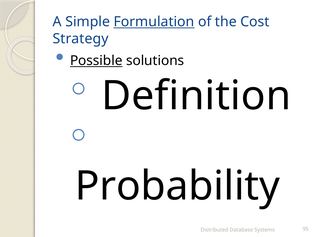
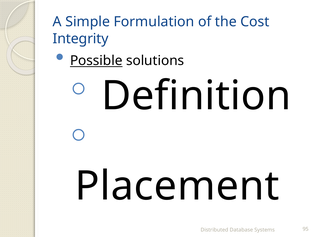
Formulation underline: present -> none (154, 22)
Strategy: Strategy -> Integrity (81, 39)
Probability: Probability -> Placement (177, 186)
